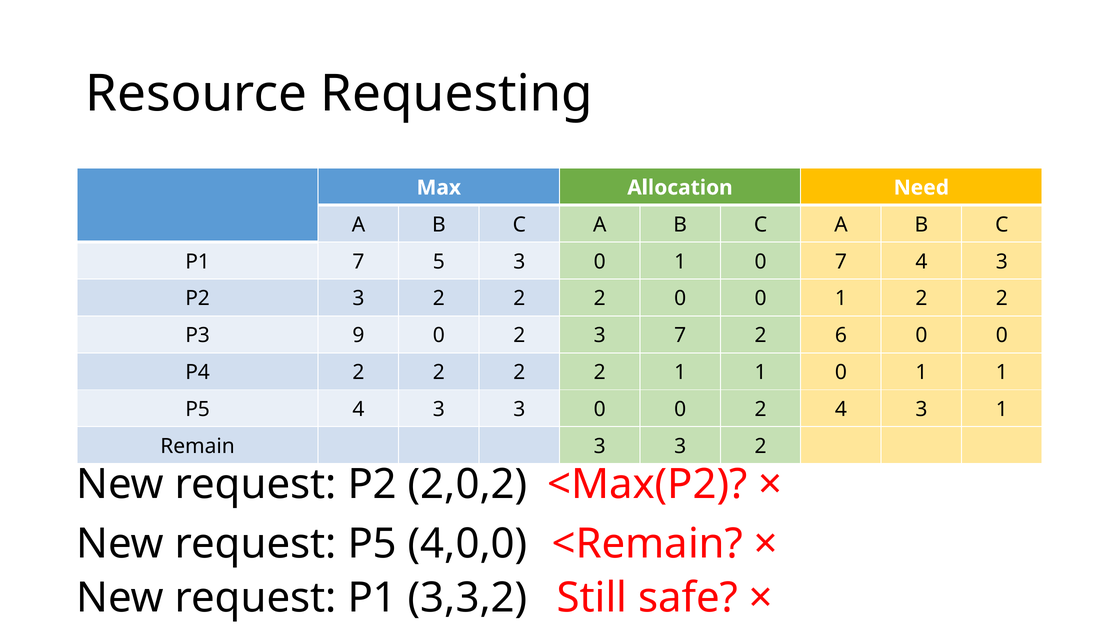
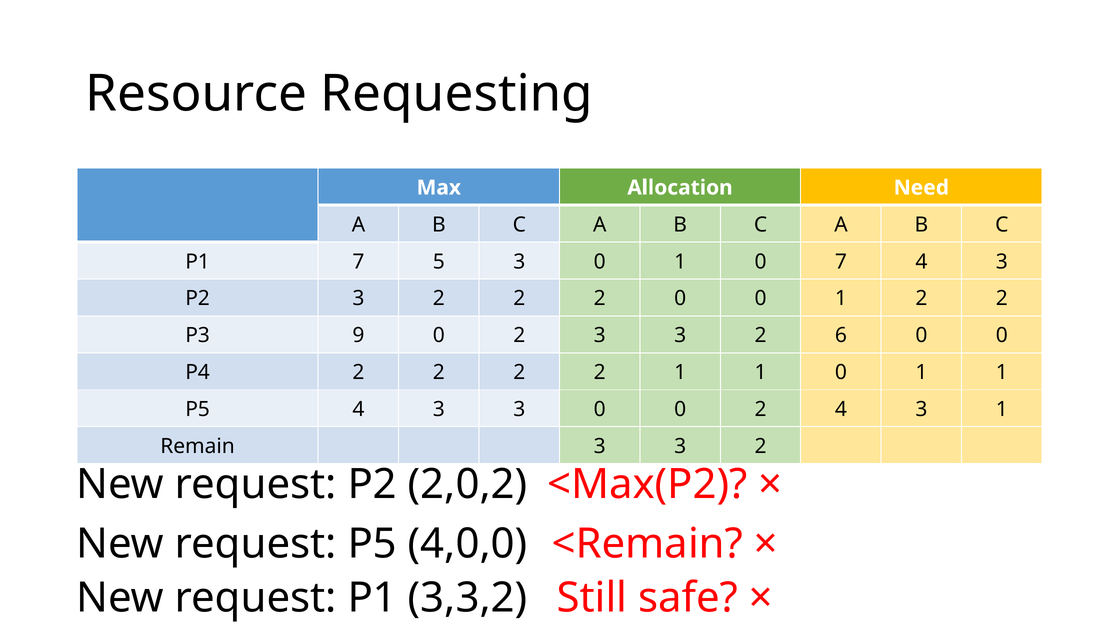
2 3 7: 7 -> 3 (680, 336)
